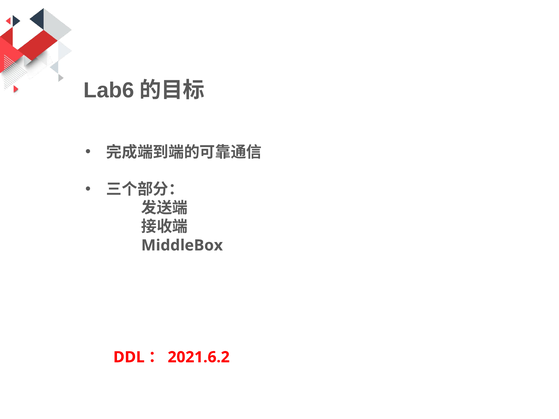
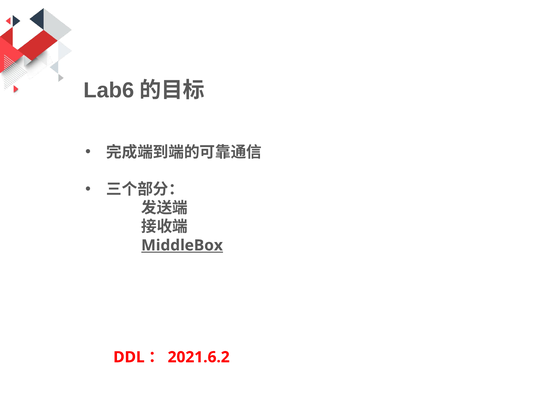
MiddleBox underline: none -> present (182, 246)
